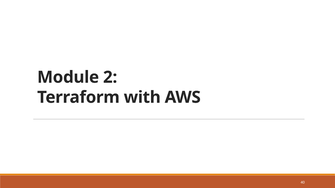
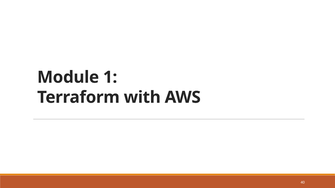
2: 2 -> 1 (110, 77)
